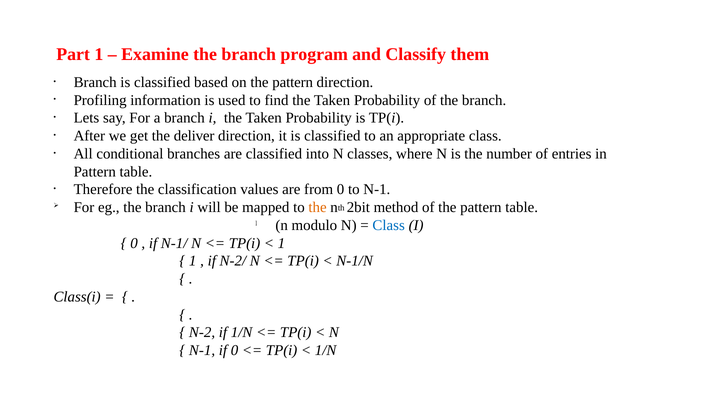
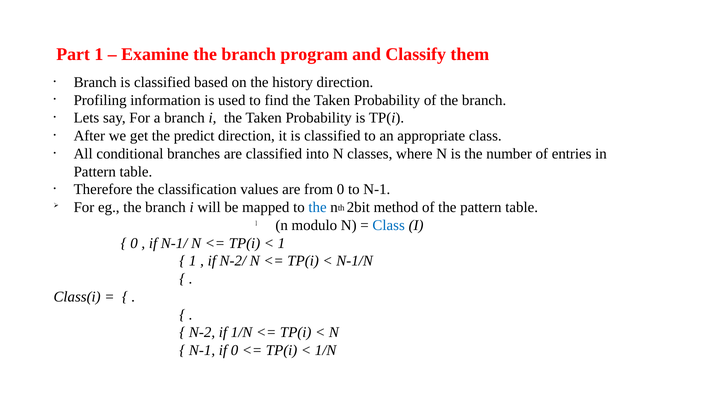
on the pattern: pattern -> history (293, 82)
deliver: deliver -> predict (194, 136)
the colour: orange -> blue (318, 208)
